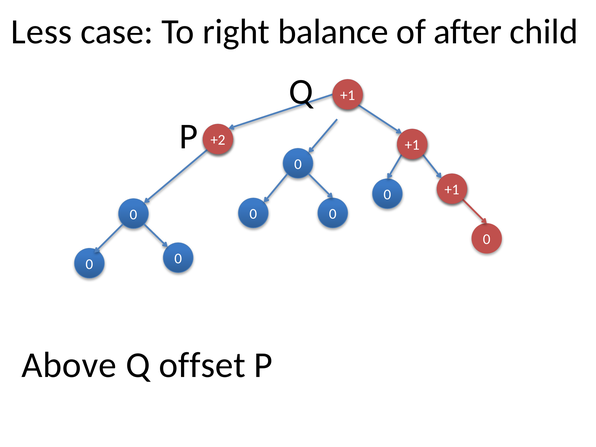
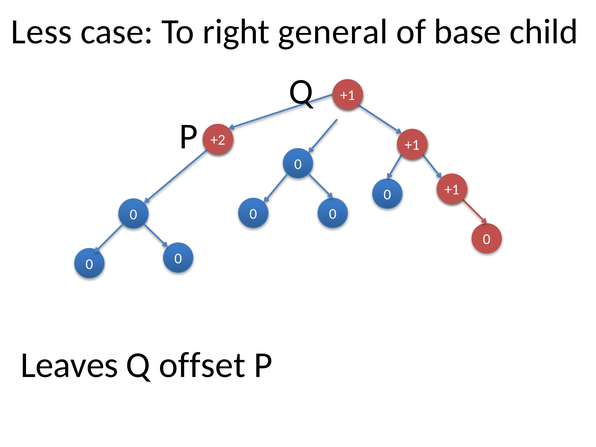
balance: balance -> general (333, 32)
after: after -> base (468, 32)
Above: Above -> Leaves (69, 365)
